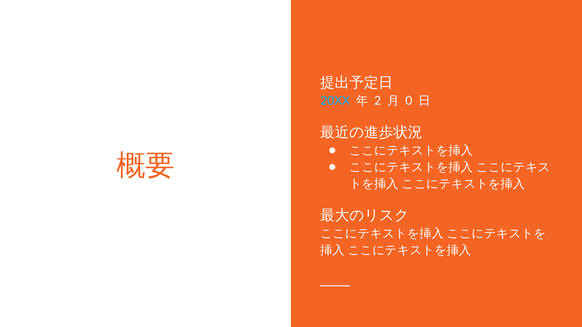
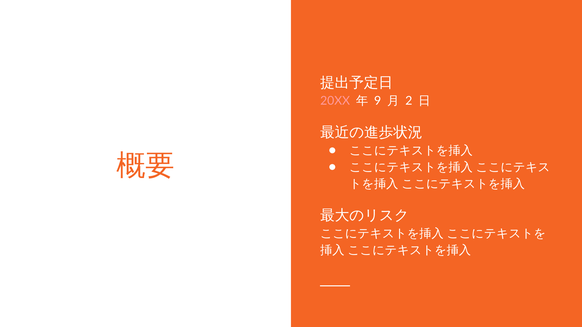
20XX colour: light blue -> pink (335, 101)
2: 2 -> 9 (378, 101)
0: 0 -> 2 (409, 101)
